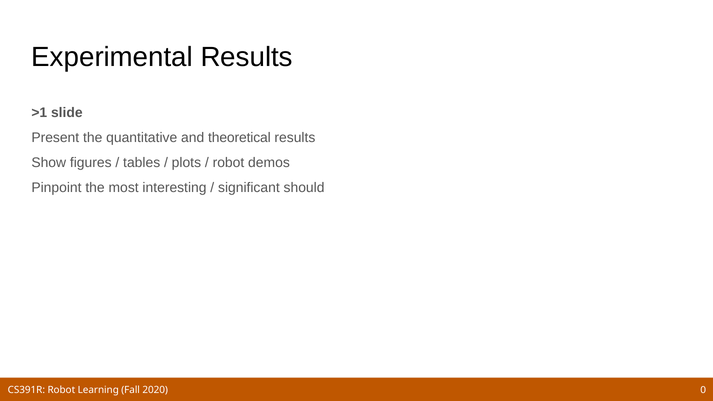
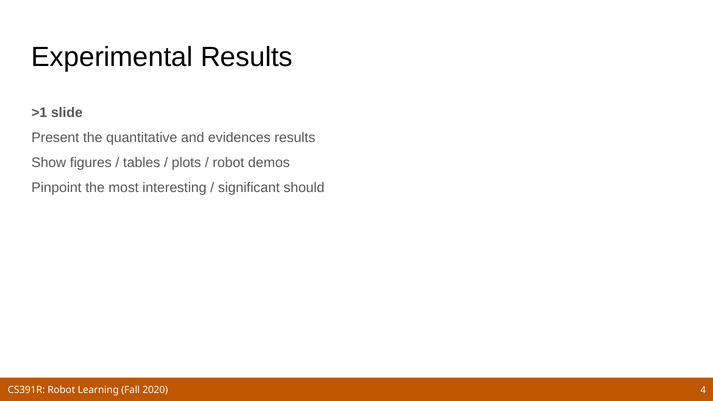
theoretical: theoretical -> evidences (239, 138)
0: 0 -> 4 (703, 390)
